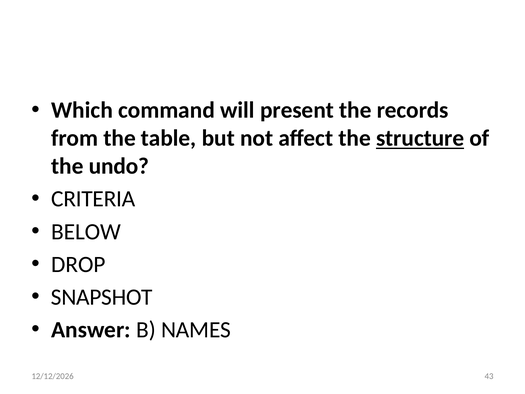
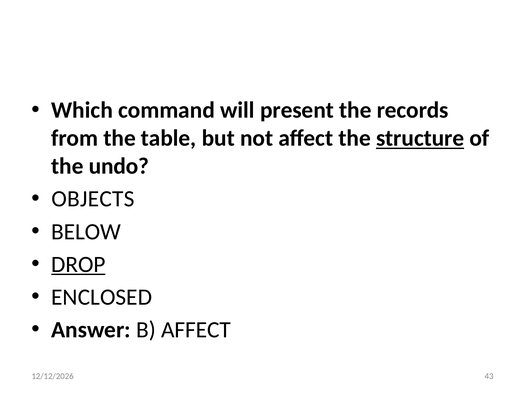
CRITERIA: CRITERIA -> OBJECTS (93, 199)
DROP underline: none -> present (78, 264)
SNAPSHOT: SNAPSHOT -> ENCLOSED (102, 297)
B NAMES: NAMES -> AFFECT (196, 330)
